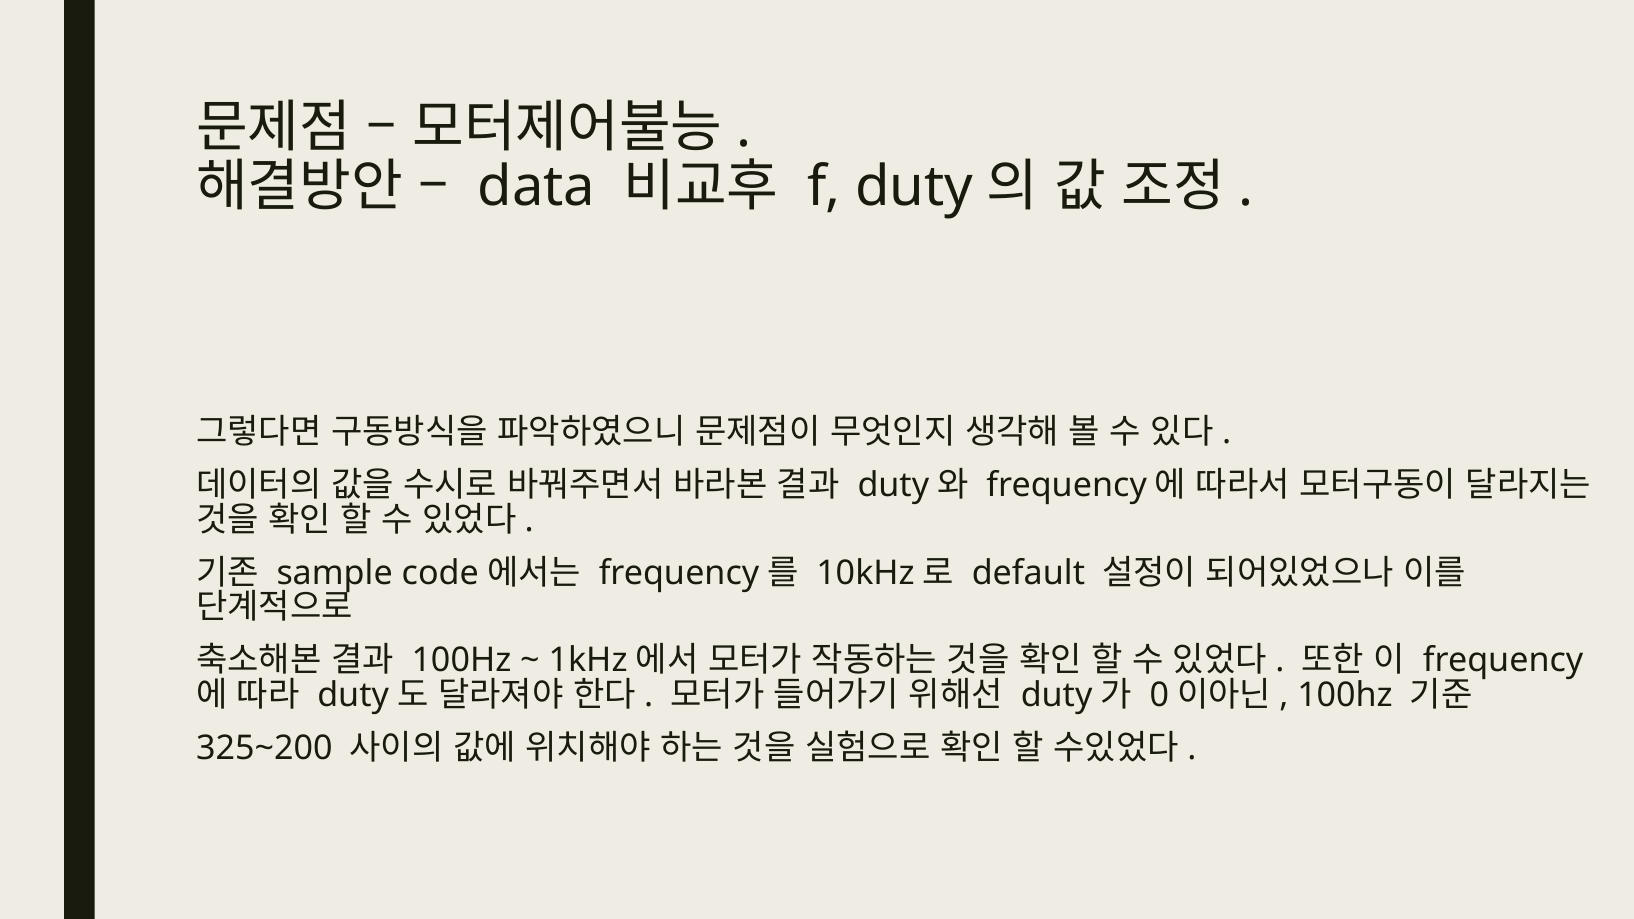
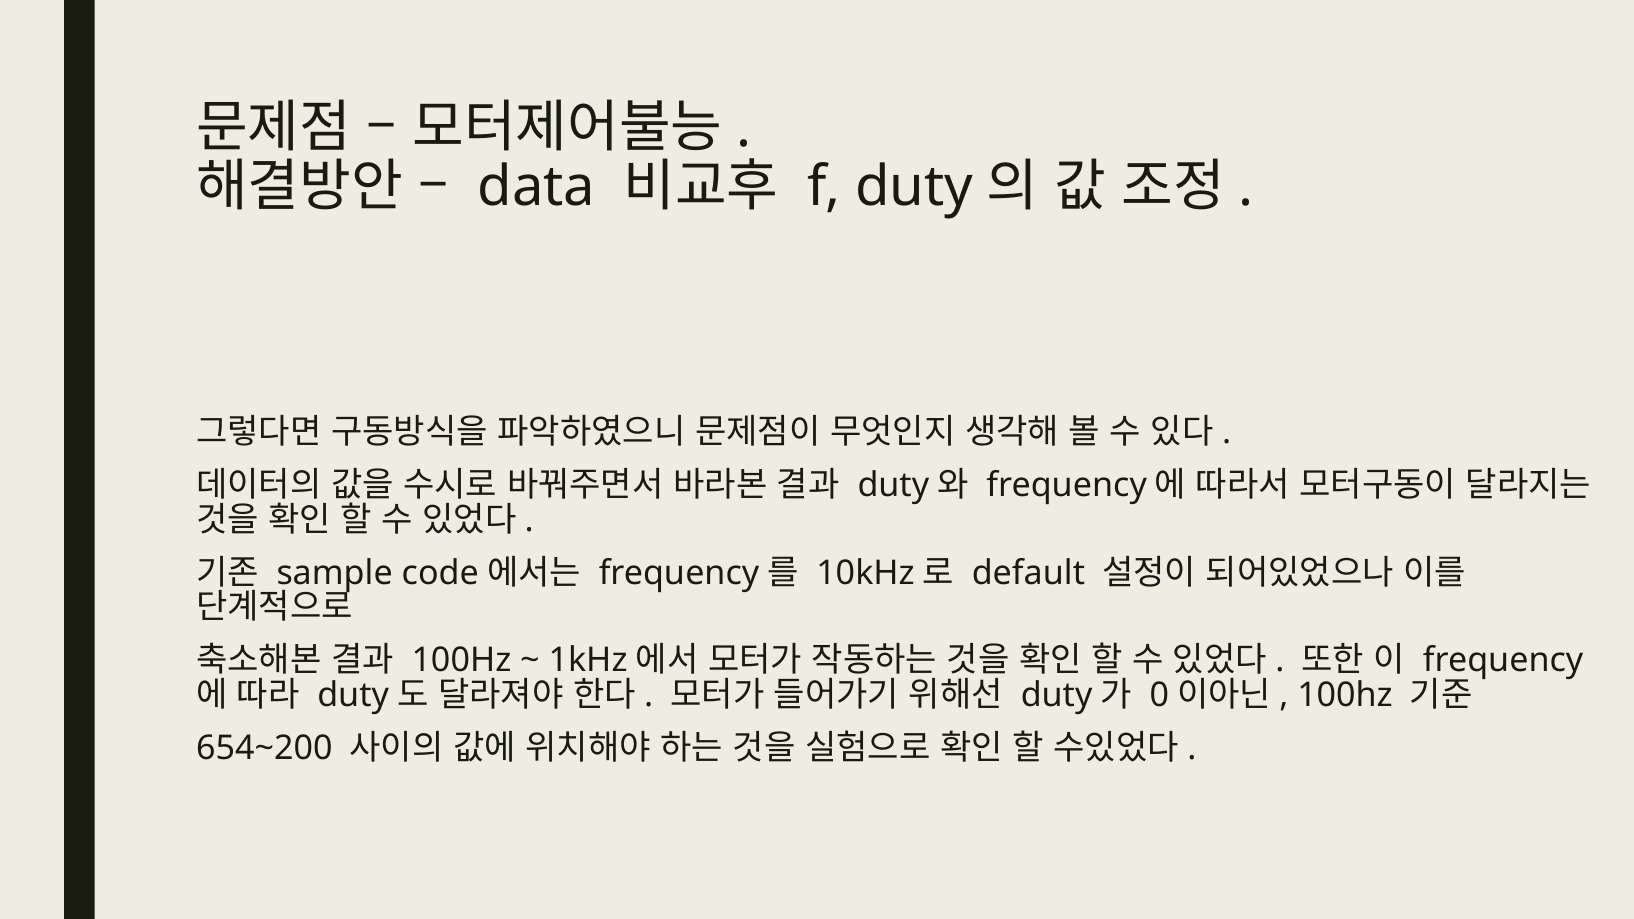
325~200: 325~200 -> 654~200 (264, 748)
